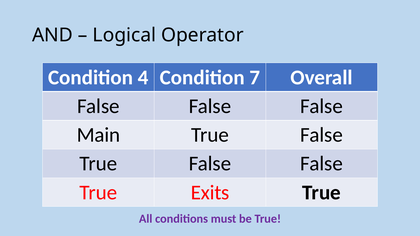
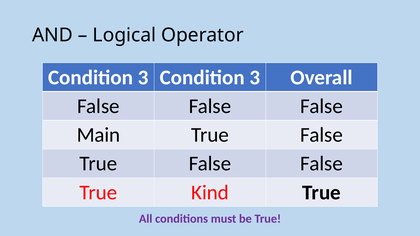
4: 4 -> 3 (143, 78)
7: 7 -> 3 (255, 78)
Exits: Exits -> Kind (210, 193)
